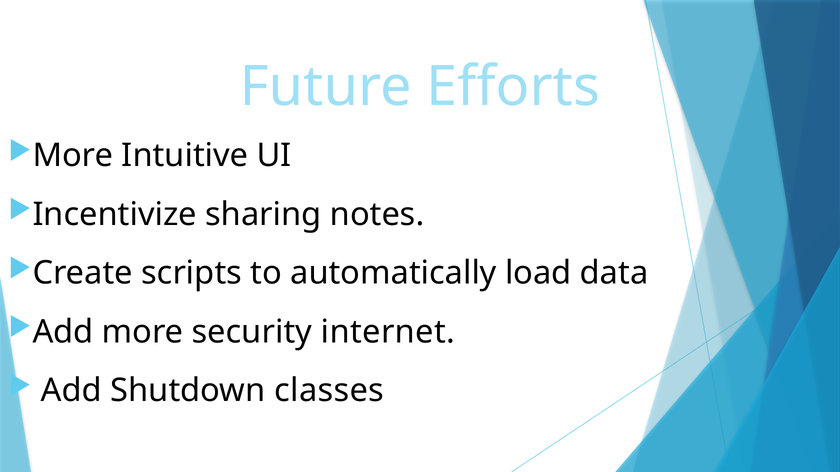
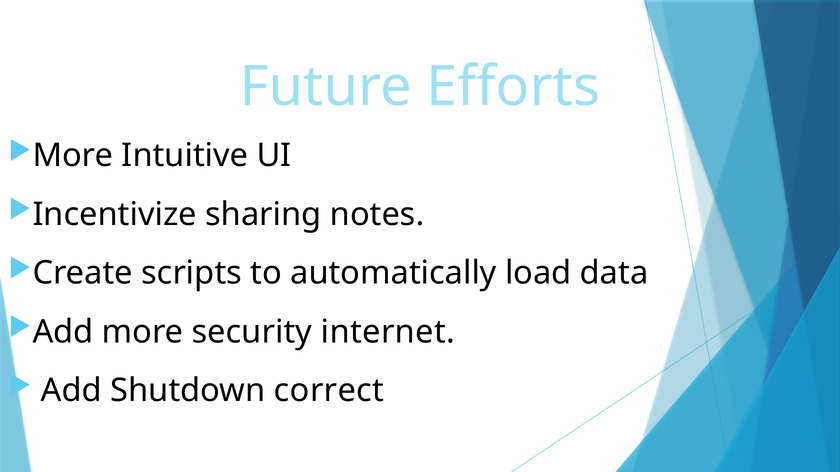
classes: classes -> correct (329, 391)
